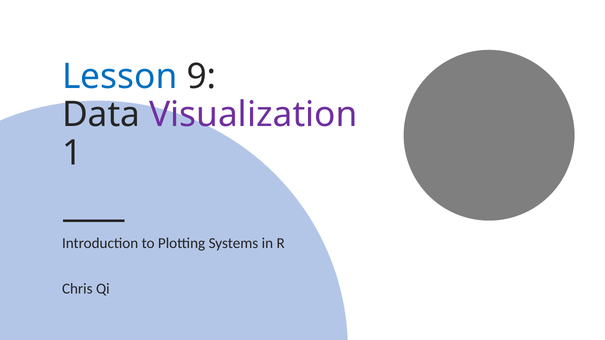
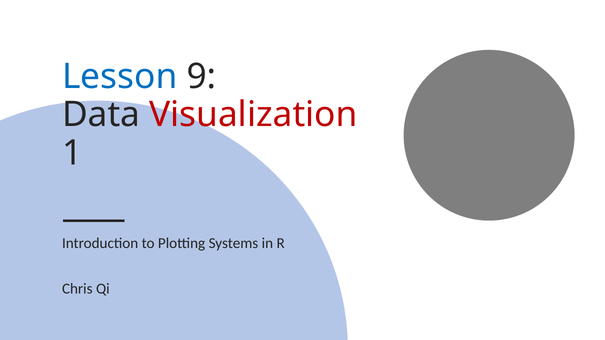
Visualization colour: purple -> red (253, 115)
